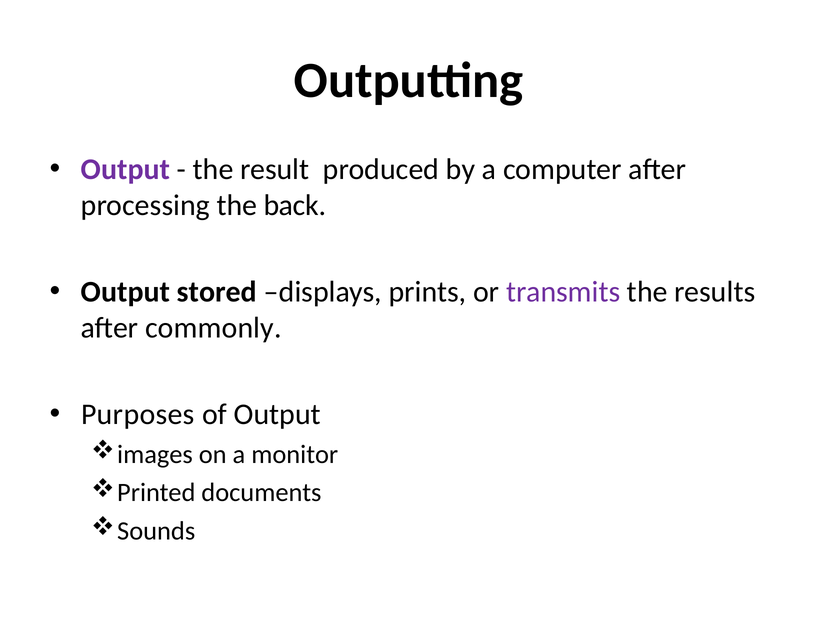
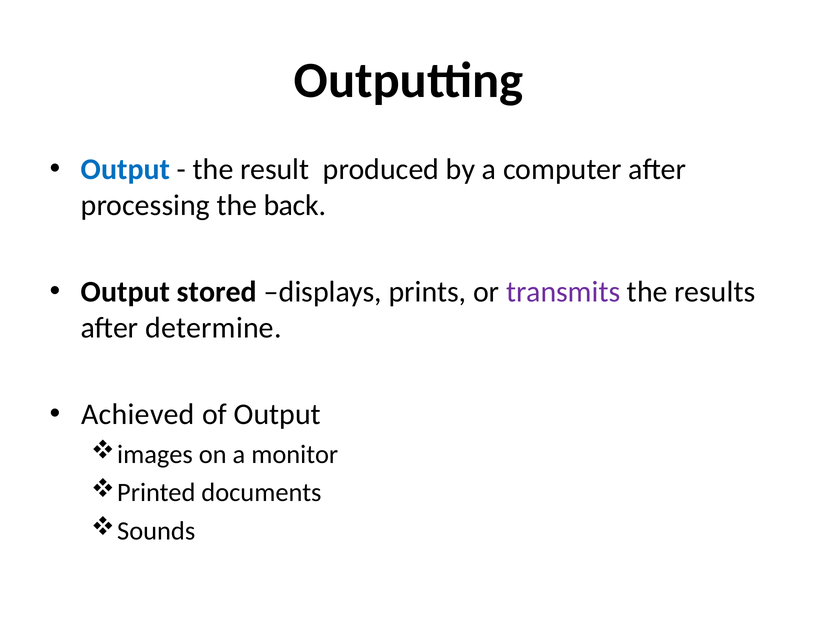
Output colour: purple -> blue (125, 169)
commonly: commonly -> determine (213, 328)
Purposes: Purposes -> Achieved (138, 414)
